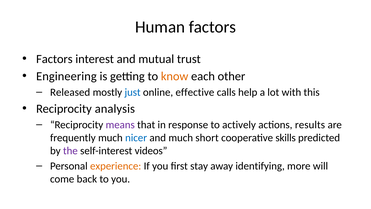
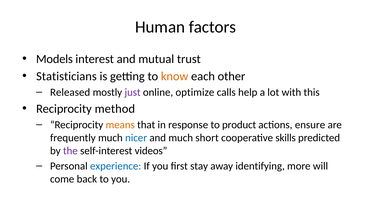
Factors: Factors -> Models (54, 59)
Engineering: Engineering -> Statisticians (66, 76)
just colour: blue -> purple (133, 92)
effective: effective -> optimize (195, 92)
analysis: analysis -> method (115, 109)
means colour: purple -> orange (120, 125)
actively: actively -> product (239, 125)
results: results -> ensure (310, 125)
experience colour: orange -> blue (116, 166)
